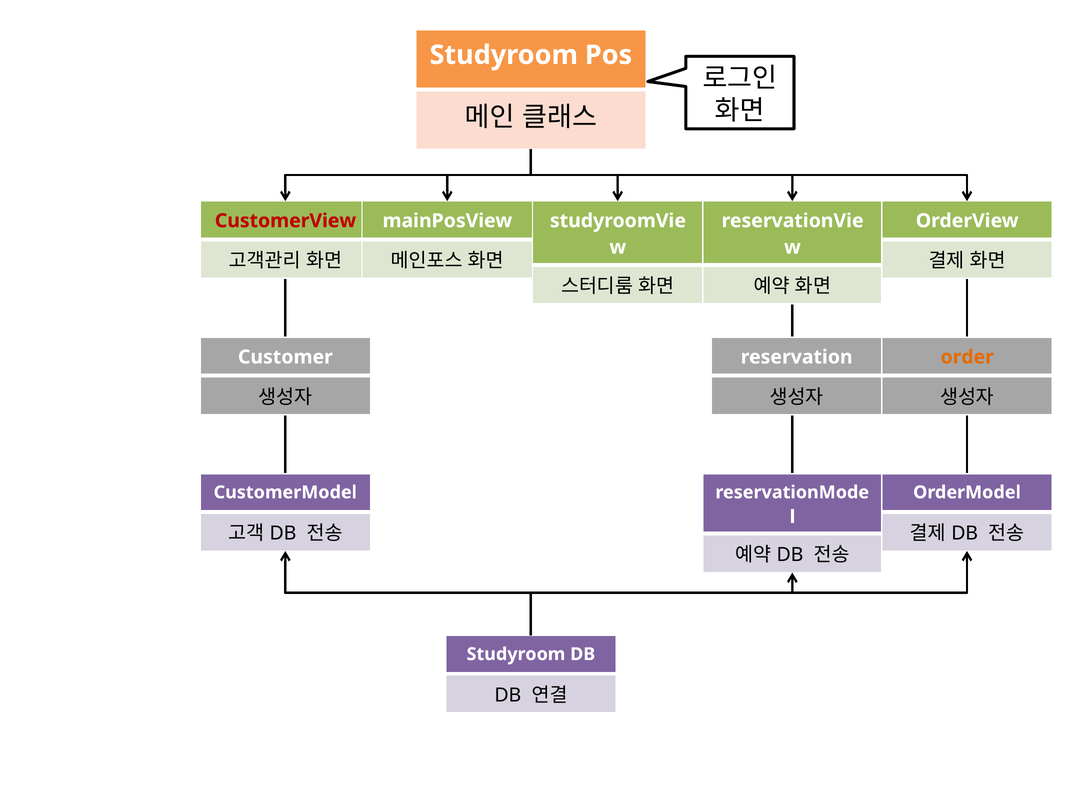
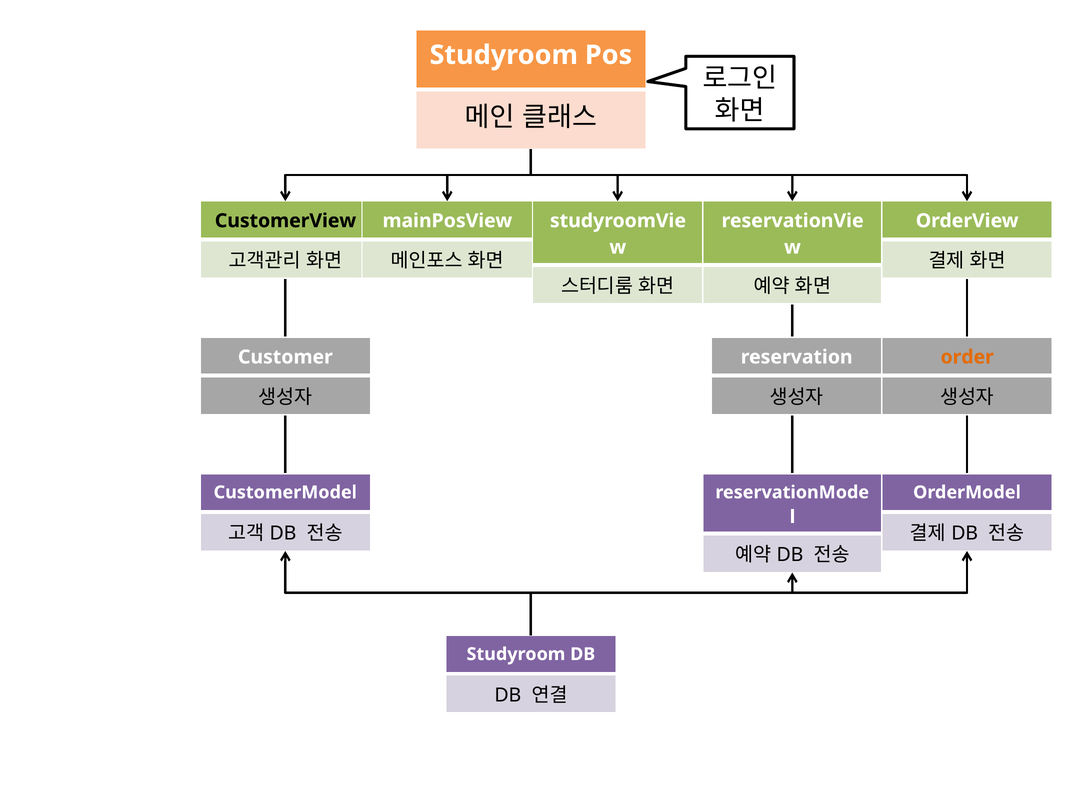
CustomerView colour: red -> black (285, 221)
